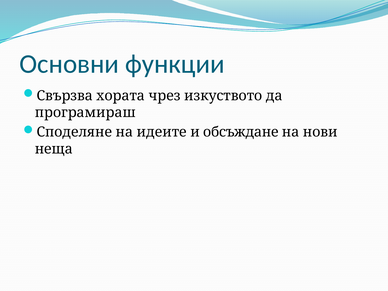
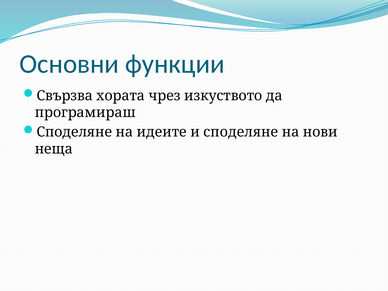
и обсъждане: обсъждане -> споделяне (241, 132)
